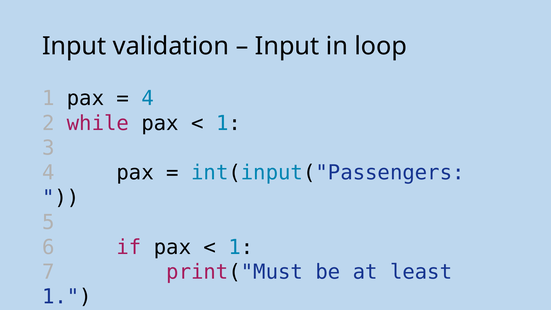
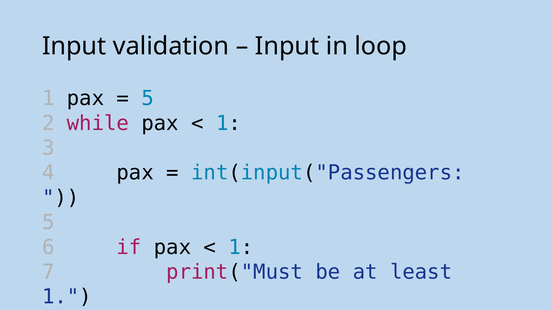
4: 4 -> 5 (148, 98)
